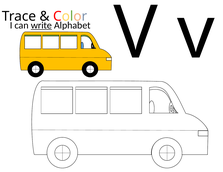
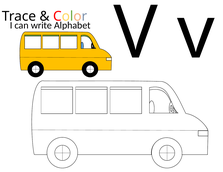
write underline: present -> none (41, 25)
